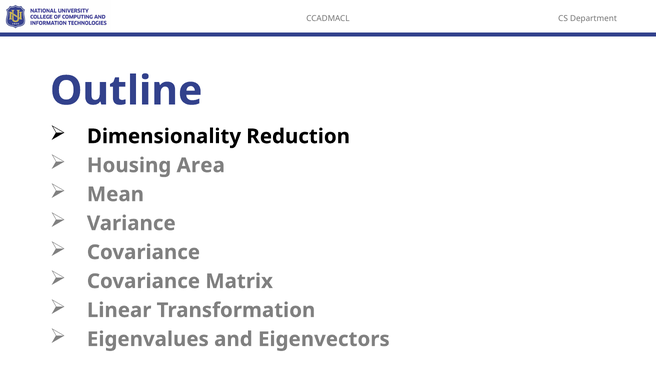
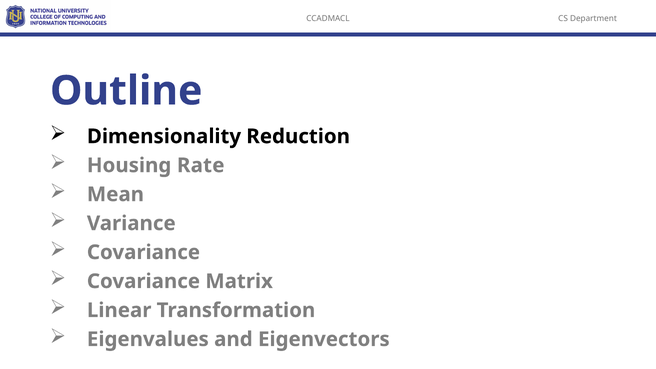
Area: Area -> Rate (201, 165)
